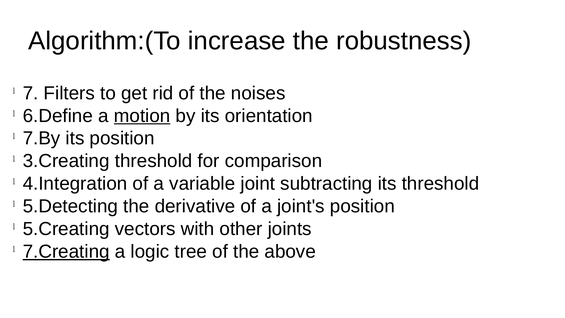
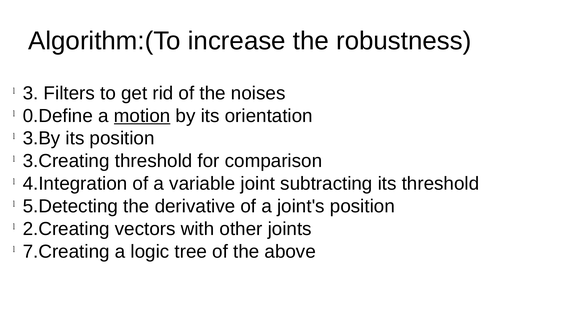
7: 7 -> 3 (31, 93)
6.Define: 6.Define -> 0.Define (58, 116)
7.By: 7.By -> 3.By (42, 138)
5.Creating: 5.Creating -> 2.Creating (66, 229)
7.Creating underline: present -> none (66, 251)
